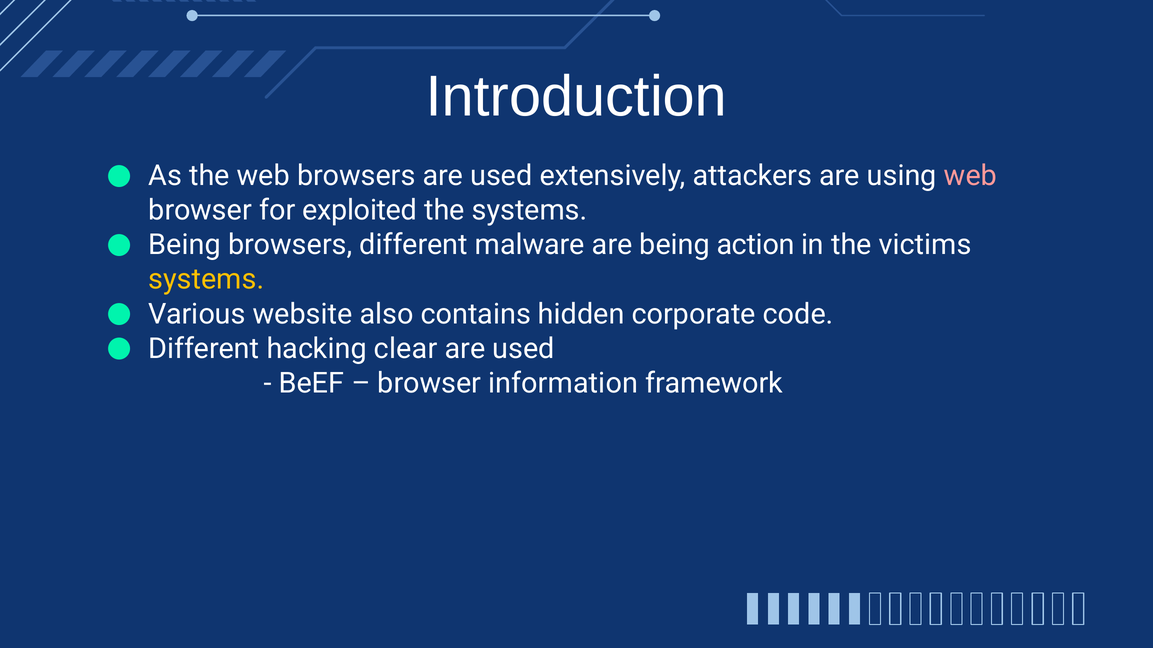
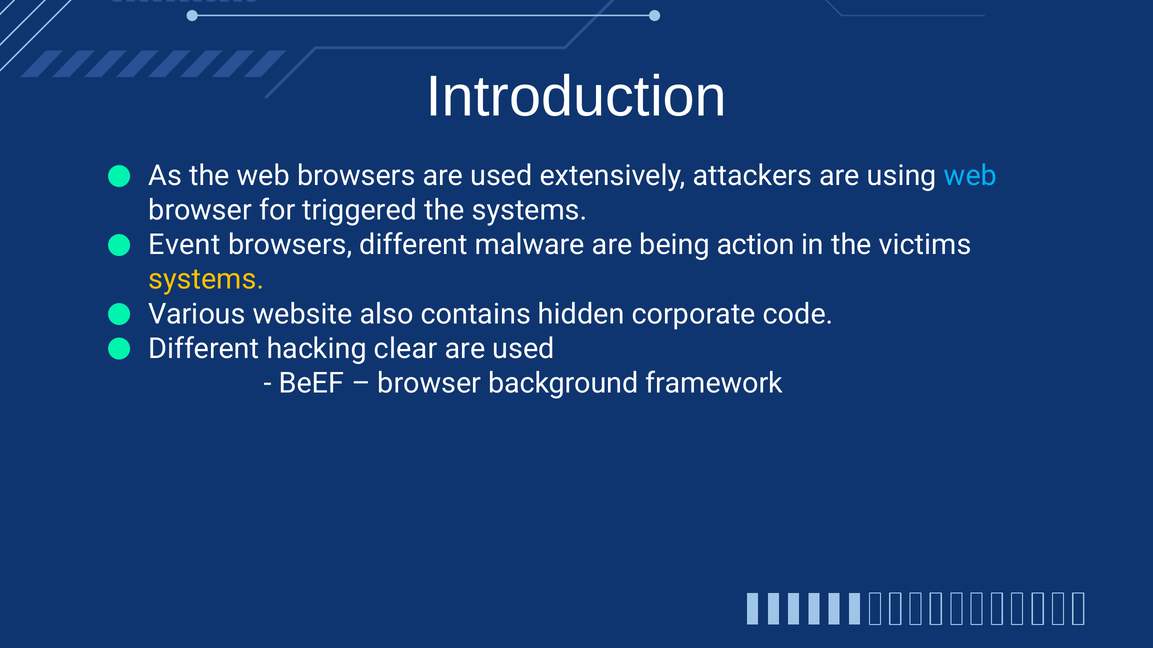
web colour: pink -> light blue (970, 176)
exploited: exploited -> triggered (360, 211)
Being: Being -> Event (184, 245)
information: information -> background (563, 384)
